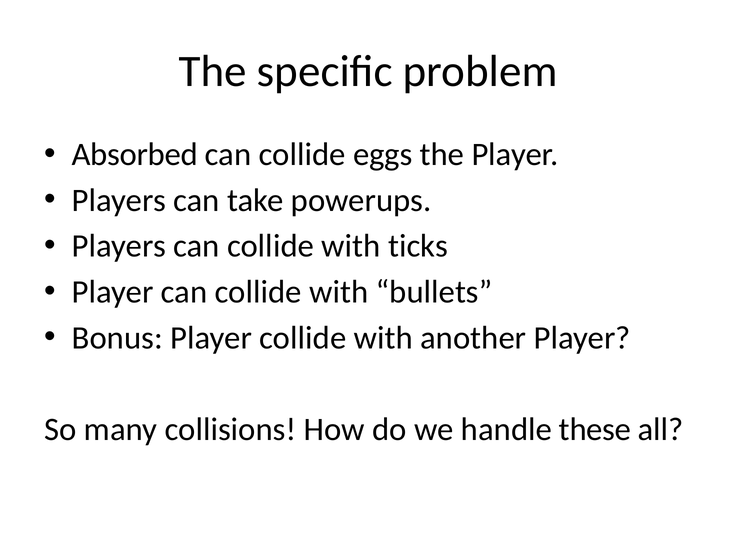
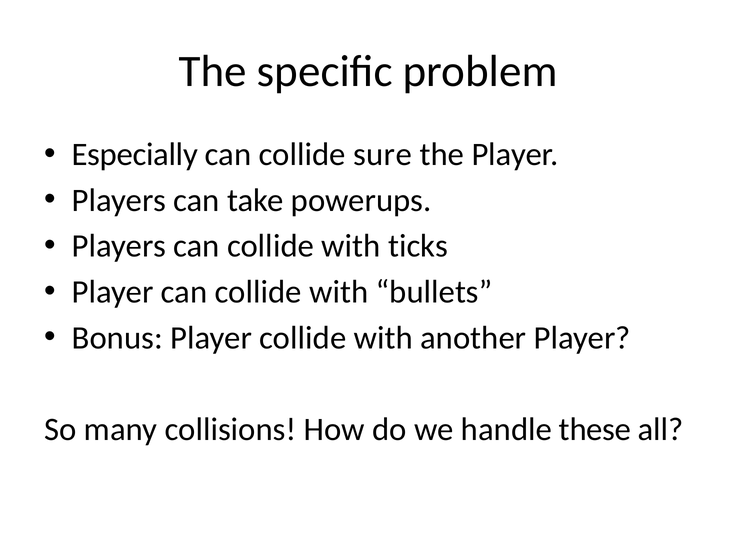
Absorbed: Absorbed -> Especially (135, 155)
eggs: eggs -> sure (383, 155)
